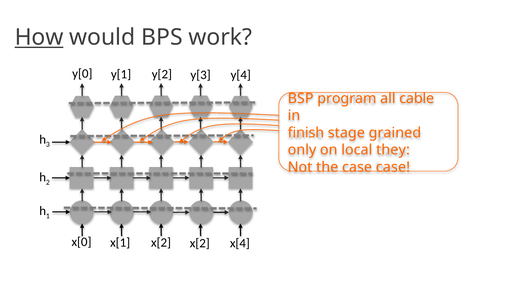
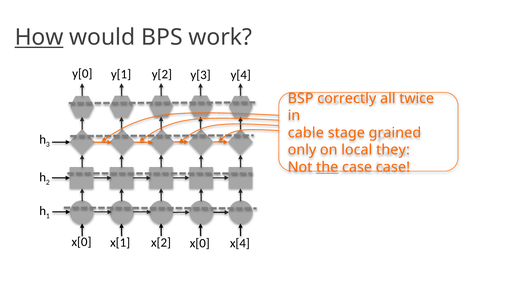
program: program -> correctly (347, 98)
cable: cable -> twice (417, 98)
finish: finish -> cable (306, 133)
the underline: none -> present (327, 167)
x[2 x[2: x[2 -> x[0 (200, 243)
